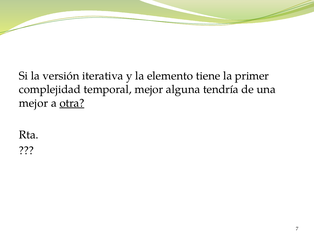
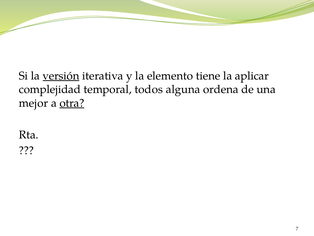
versión underline: none -> present (61, 76)
primer: primer -> aplicar (252, 76)
temporal mejor: mejor -> todos (149, 89)
tendría: tendría -> ordena (221, 89)
